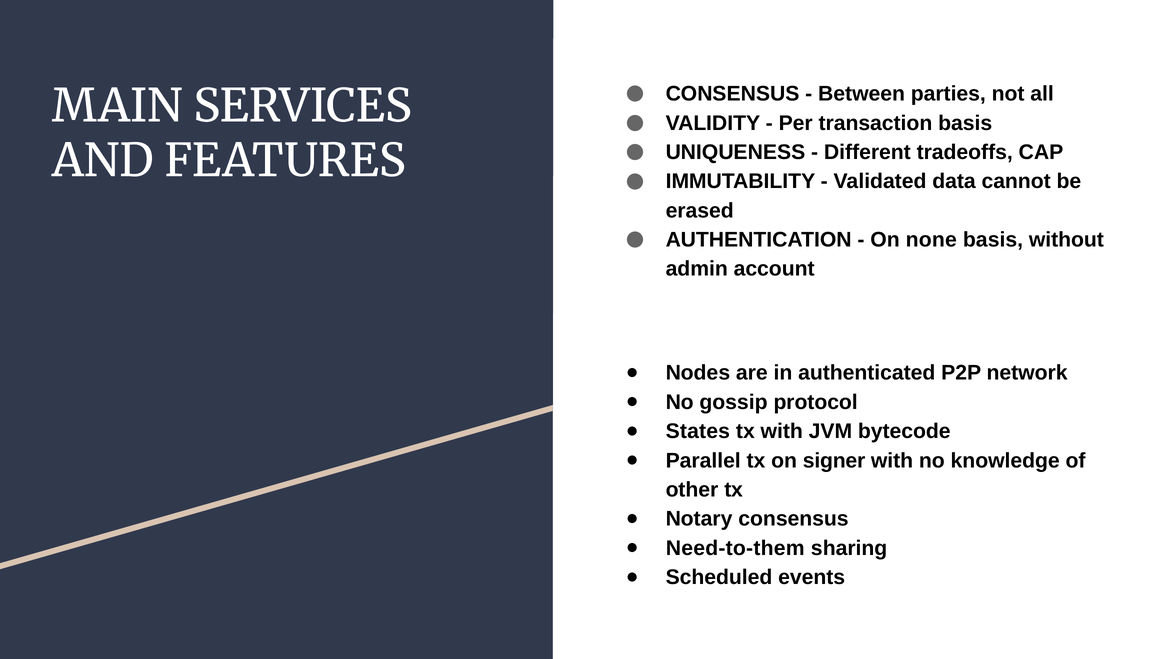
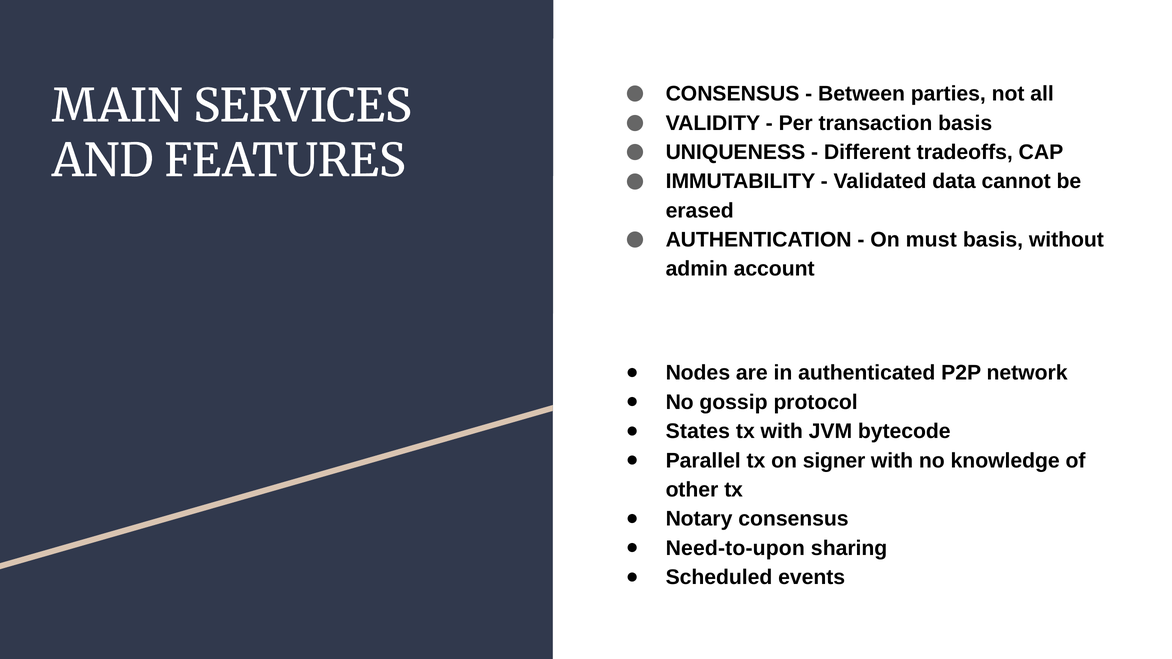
none: none -> must (931, 240)
Need-to-them: Need-to-them -> Need-to-upon (735, 548)
